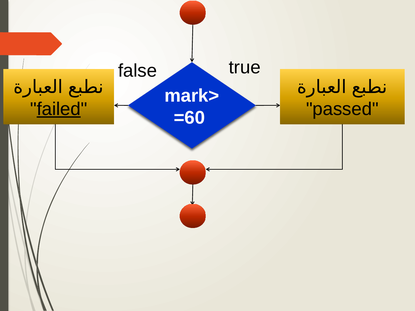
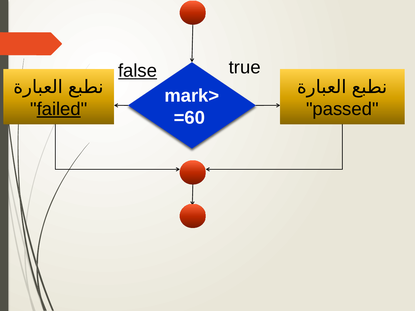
false underline: none -> present (138, 71)
